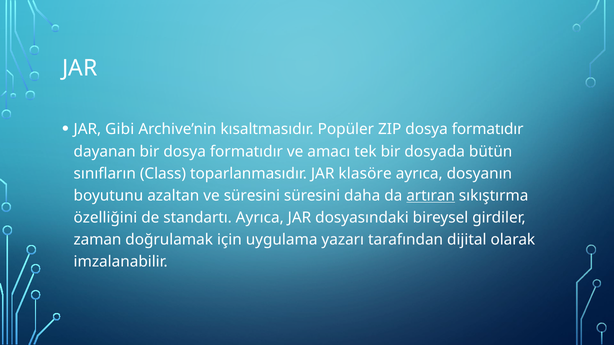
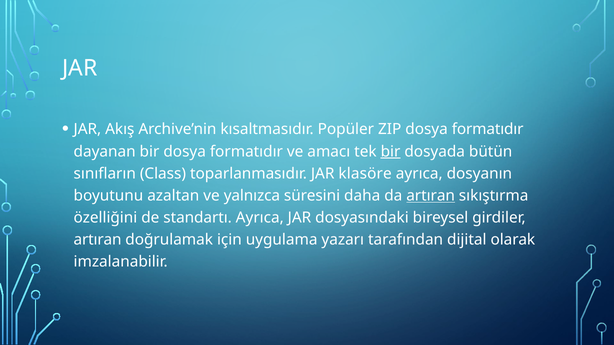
Gibi: Gibi -> Akış (120, 130)
bir underline: none -> present (391, 152)
ve süresini: süresini -> yalnızca (252, 196)
zaman: zaman -> artıran (98, 240)
